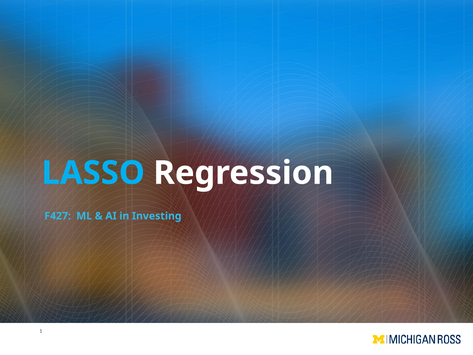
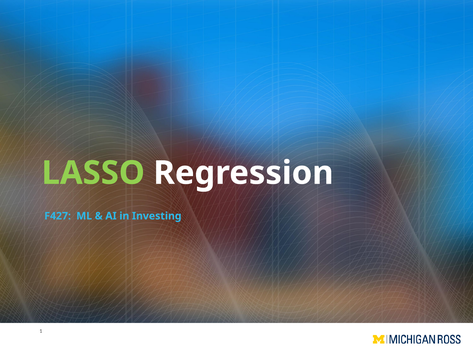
LASSO colour: light blue -> light green (93, 173)
